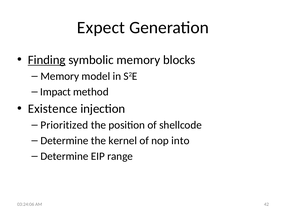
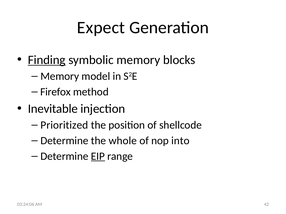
Impact: Impact -> Firefox (56, 92)
Existence: Existence -> Inevitable (53, 109)
kernel: kernel -> whole (123, 141)
EIP underline: none -> present (98, 157)
